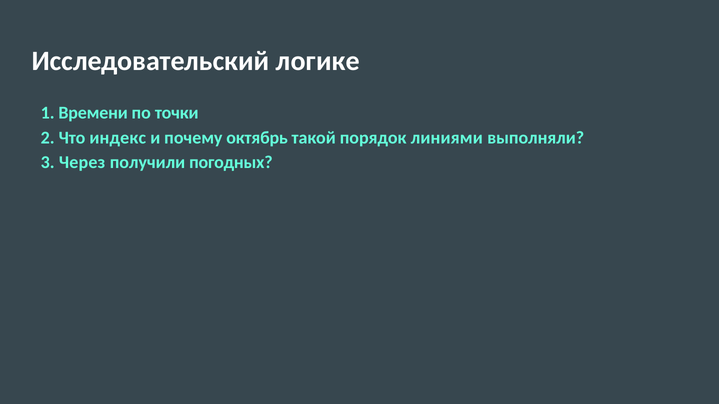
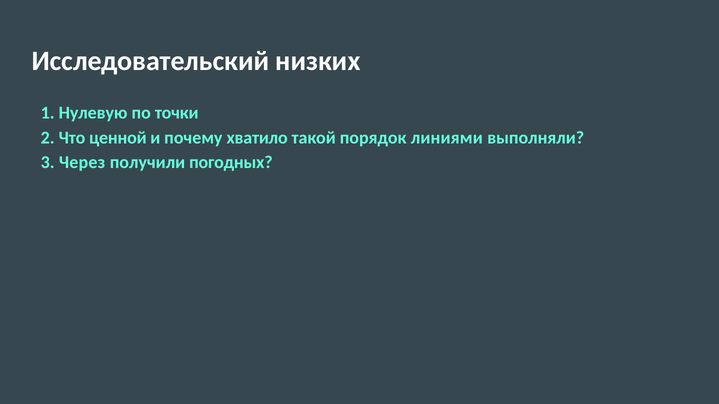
логике: логике -> низких (318, 61)
Времени: Времени -> Нулевую (93, 113)
индекс: индекс -> ценной (118, 138)
октябрь: октябрь -> хватило (257, 138)
